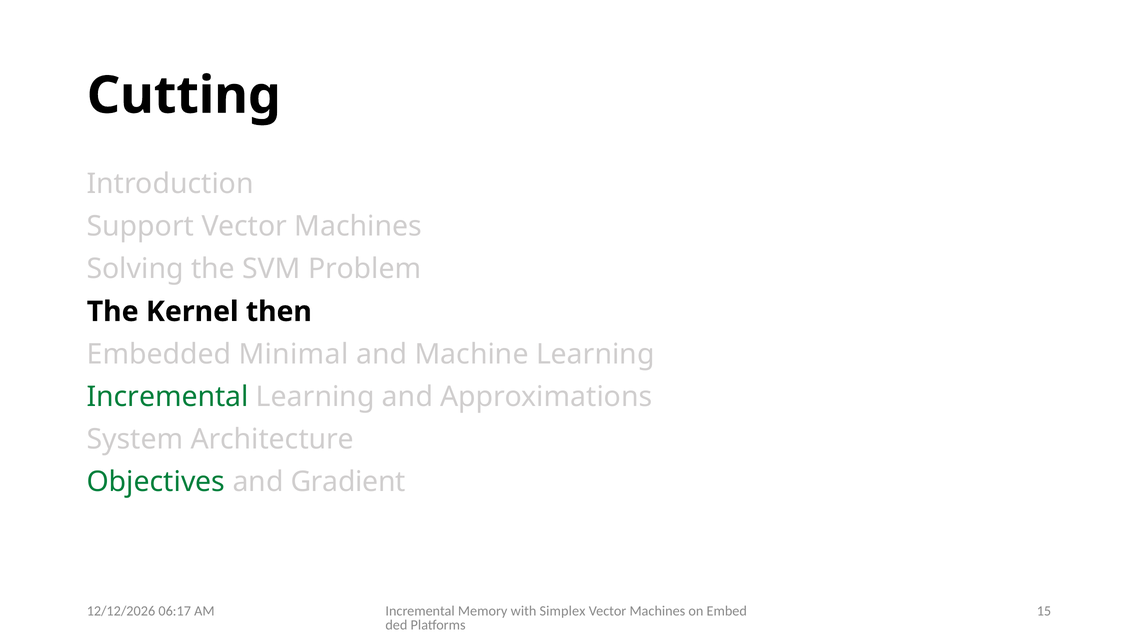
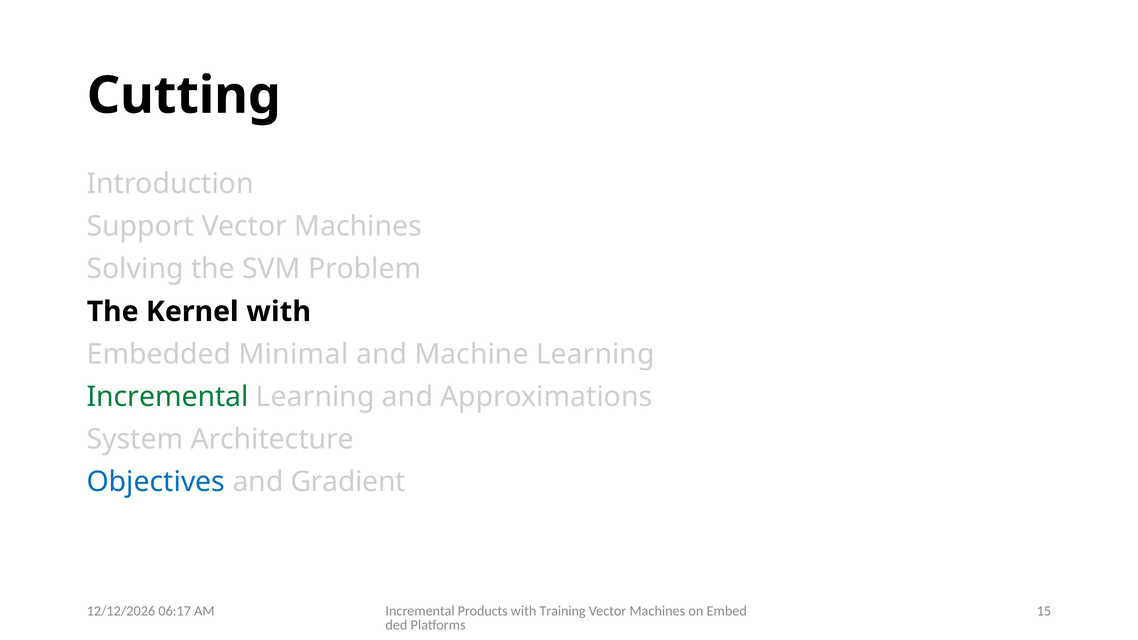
Kernel then: then -> with (279, 312)
Objectives colour: green -> blue (156, 482)
Memory: Memory -> Products (483, 611)
Simplex: Simplex -> Training (563, 611)
